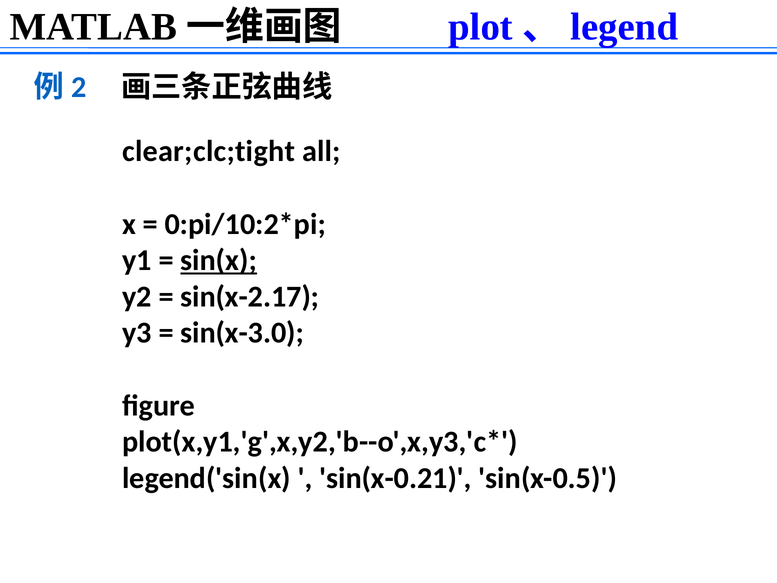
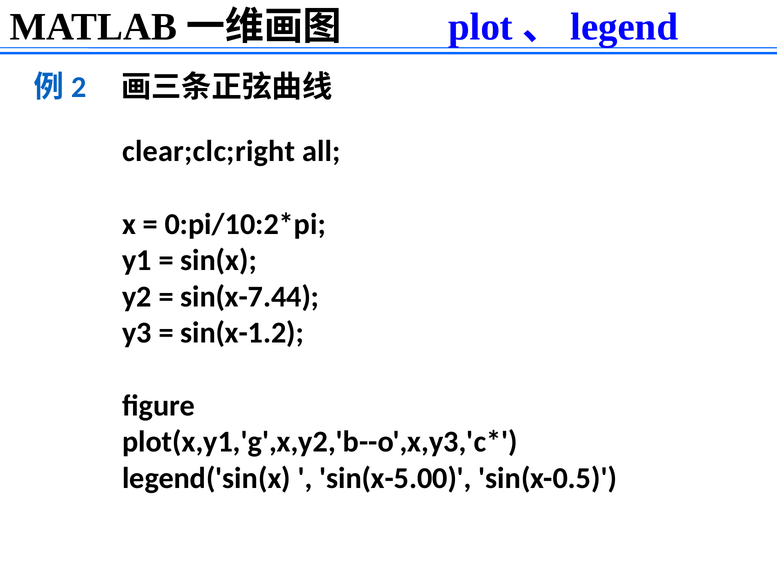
clear;clc;tight: clear;clc;tight -> clear;clc;right (209, 151)
sin(x underline: present -> none (219, 260)
sin(x-2.17: sin(x-2.17 -> sin(x-7.44 (250, 297)
sin(x-3.0: sin(x-3.0 -> sin(x-1.2 (242, 333)
sin(x-0.21: sin(x-0.21 -> sin(x-5.00 (395, 478)
